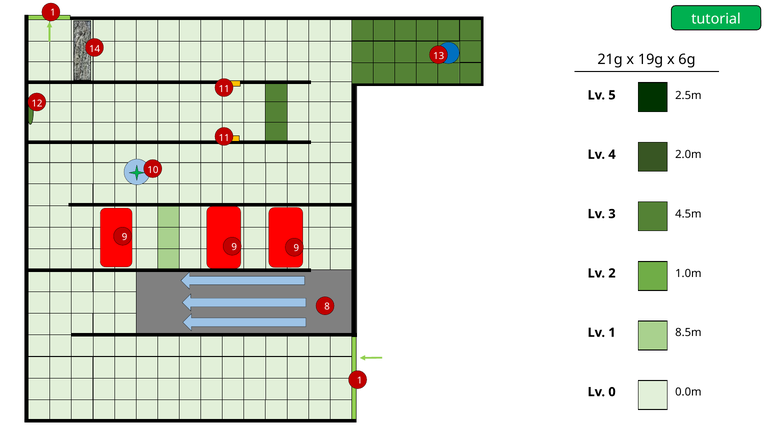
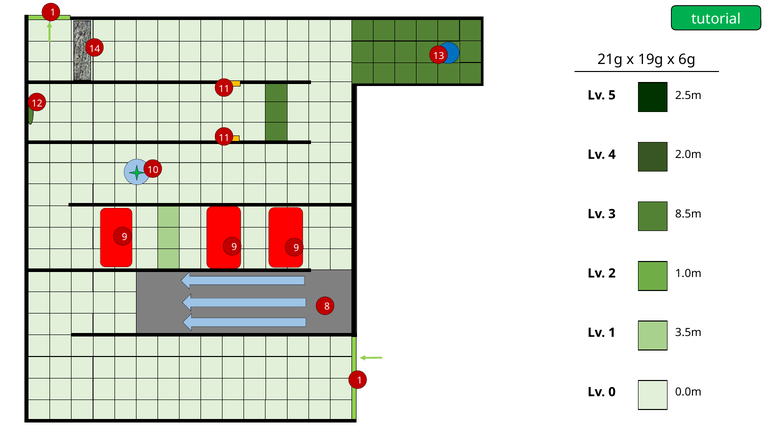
4.5m: 4.5m -> 8.5m (688, 214)
8.5m: 8.5m -> 3.5m (688, 333)
